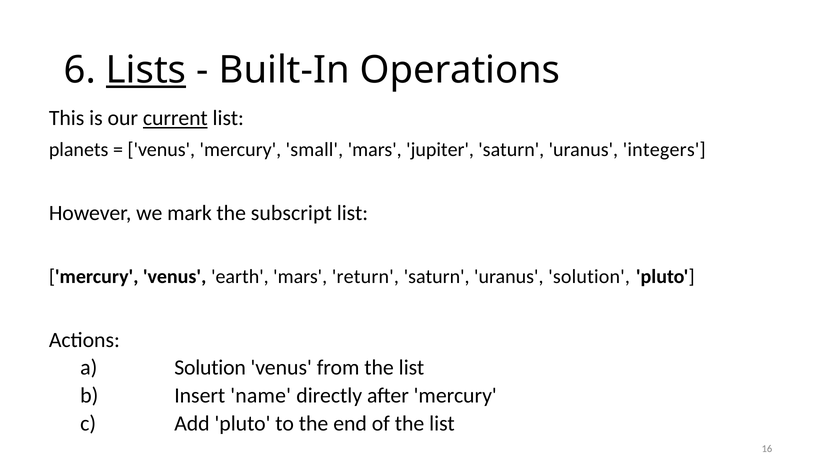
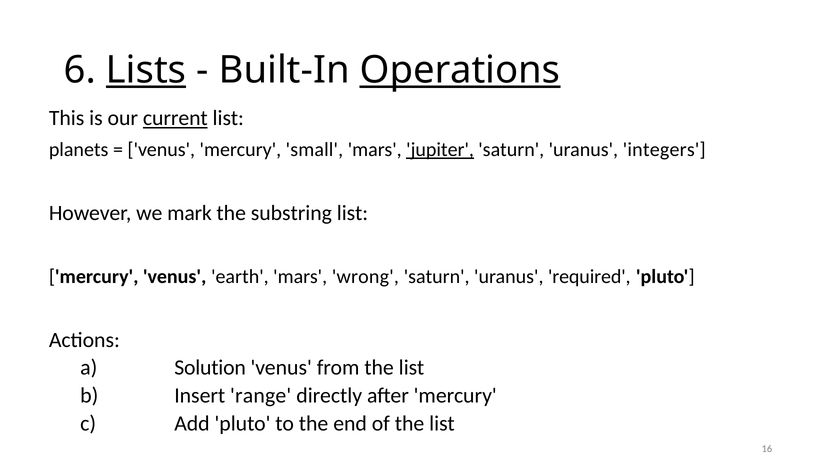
Operations underline: none -> present (460, 70)
jupiter underline: none -> present (440, 150)
subscript: subscript -> substring (291, 213)
return: return -> wrong (365, 277)
uranus solution: solution -> required (589, 277)
name: name -> range (261, 396)
